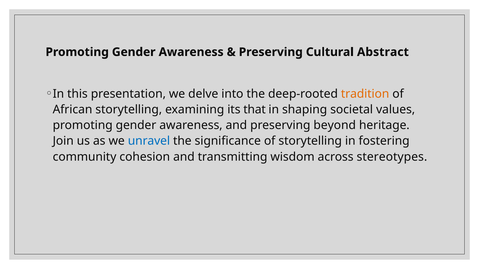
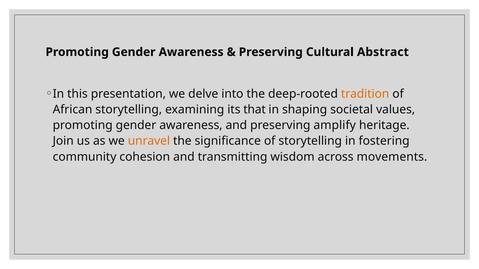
beyond: beyond -> amplify (335, 125)
unravel colour: blue -> orange (149, 141)
stereotypes: stereotypes -> movements (392, 157)
